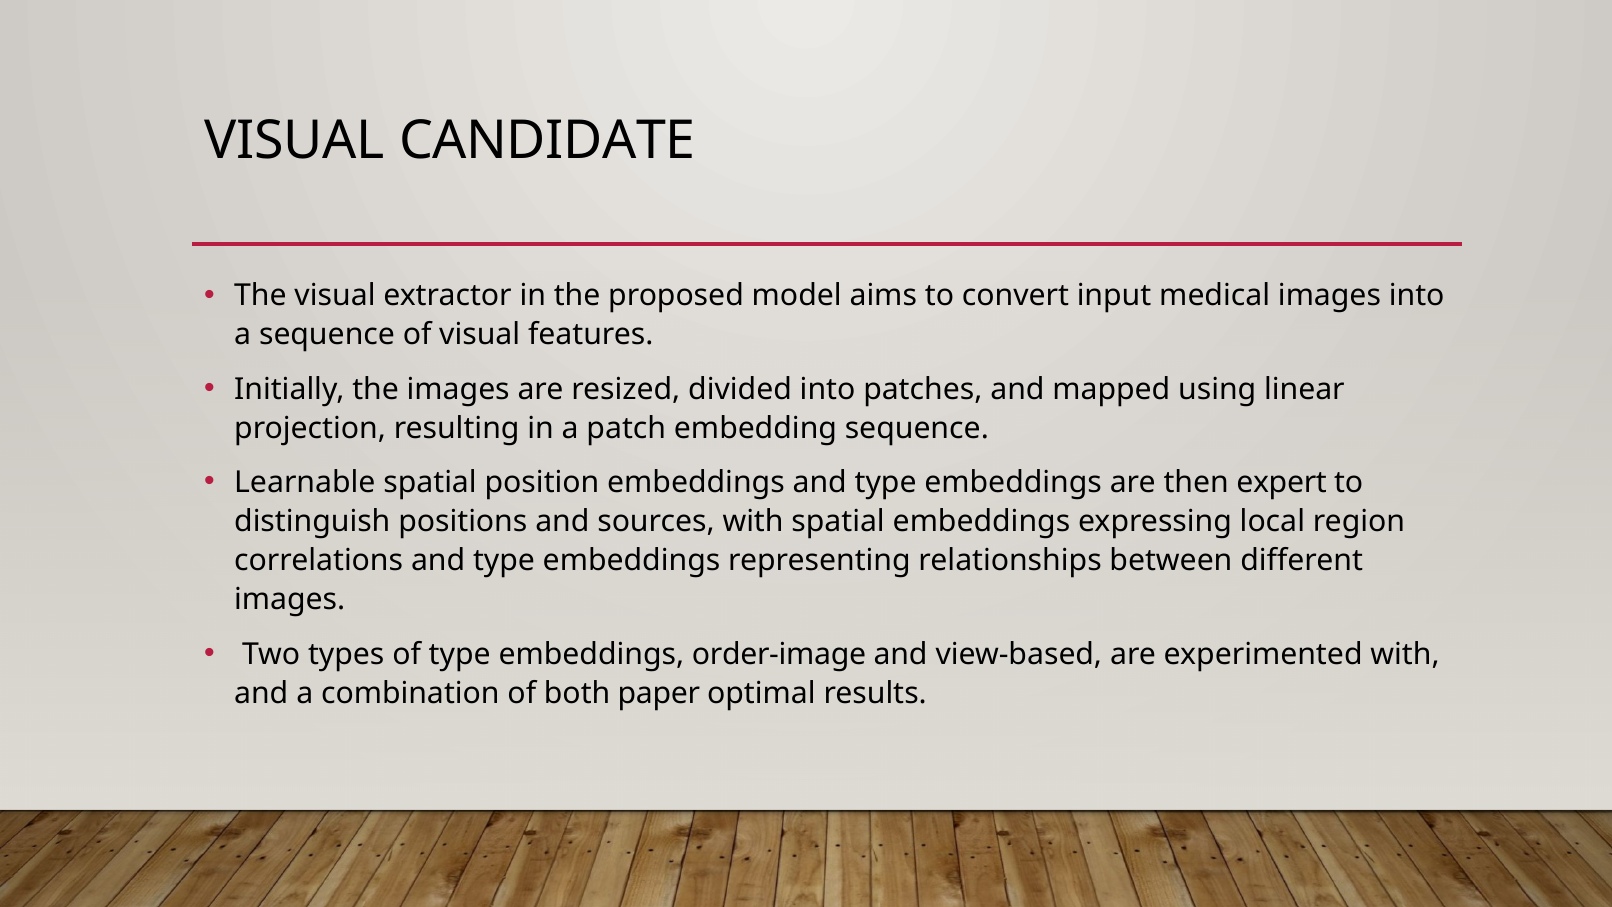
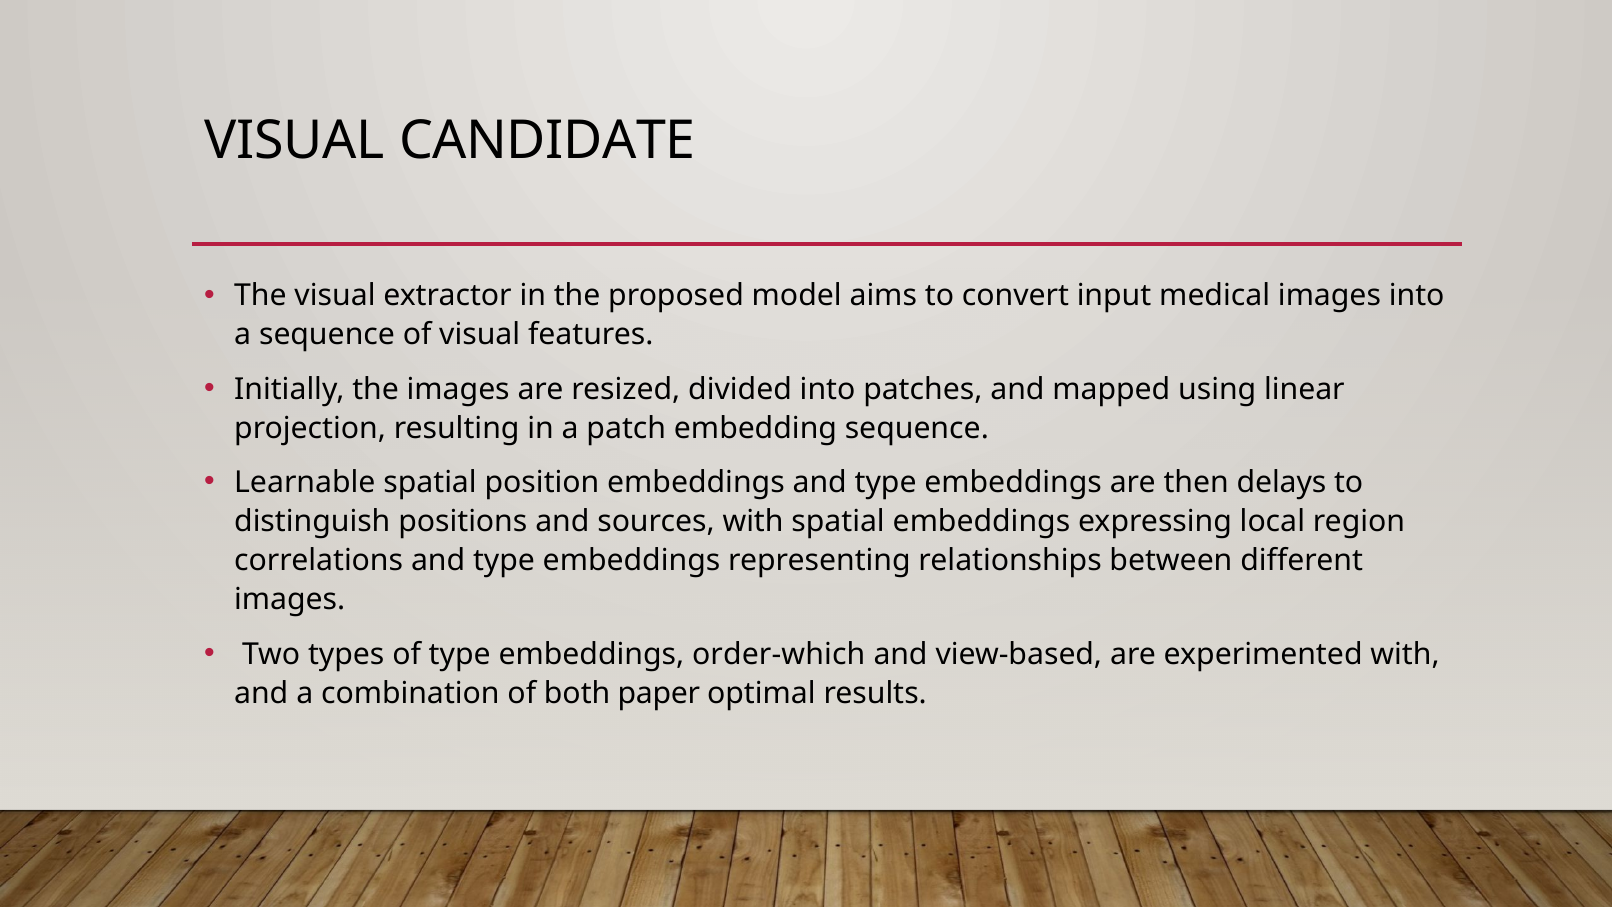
expert: expert -> delays (1281, 482)
order-image: order-image -> order-which (779, 654)
